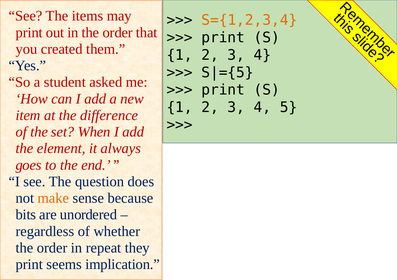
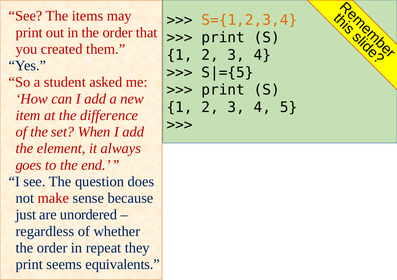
make colour: orange -> red (53, 198)
bits: bits -> just (26, 215)
implication: implication -> equivalents (123, 264)
